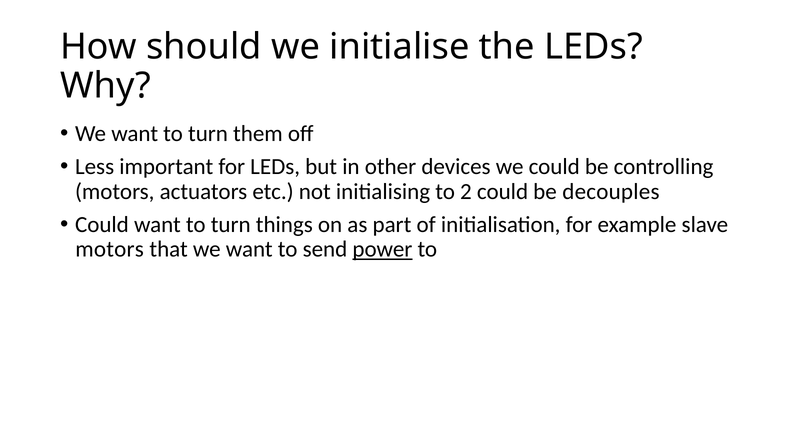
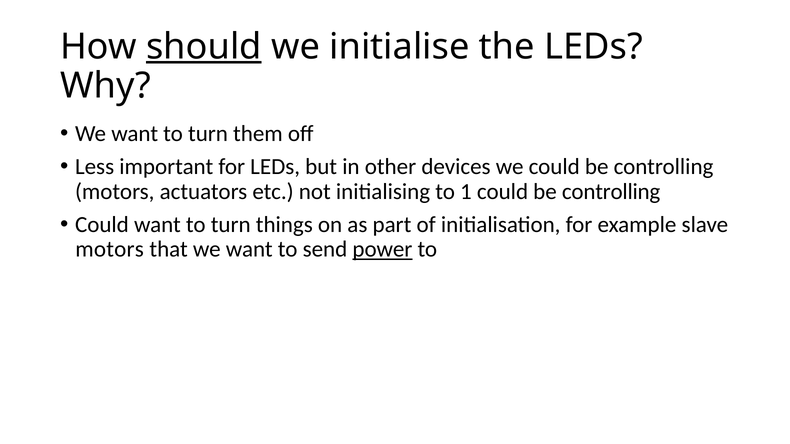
should underline: none -> present (204, 47)
2: 2 -> 1 (466, 192)
decouples: decouples -> controlling (611, 192)
